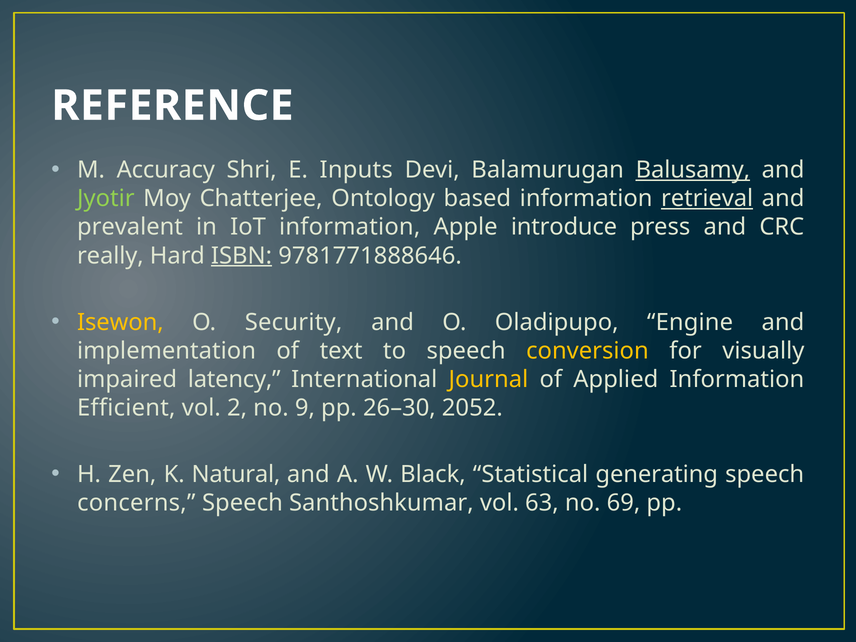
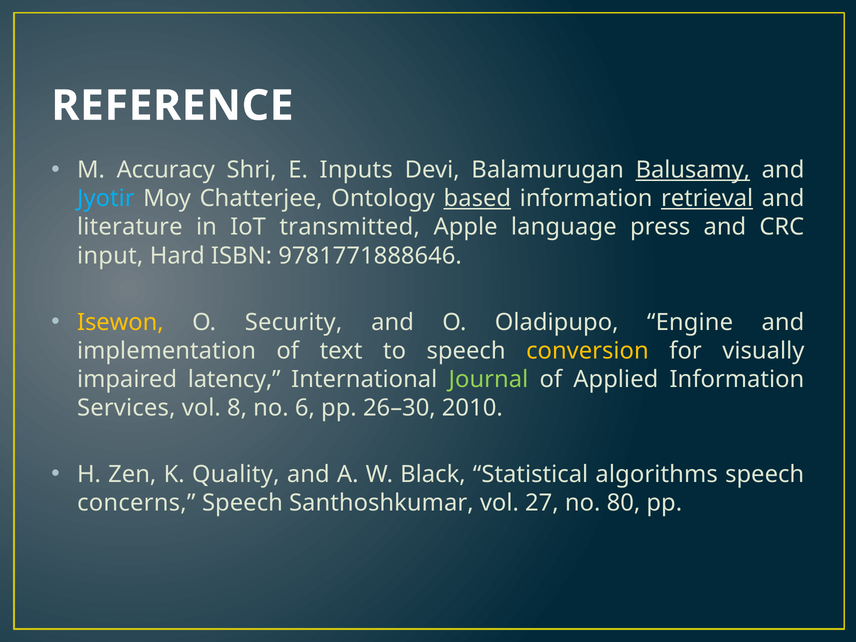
Jyotir colour: light green -> light blue (106, 199)
based underline: none -> present (477, 199)
prevalent: prevalent -> literature (130, 227)
IoT information: information -> transmitted (350, 227)
introduce: introduce -> language (564, 227)
really: really -> input (110, 256)
ISBN underline: present -> none (242, 256)
Journal colour: yellow -> light green (488, 379)
Efficient: Efficient -> Services (126, 408)
2: 2 -> 8 (237, 408)
9: 9 -> 6 (305, 408)
2052: 2052 -> 2010 (472, 408)
Natural: Natural -> Quality (236, 474)
generating: generating -> algorithms (657, 474)
63: 63 -> 27 (542, 503)
69: 69 -> 80 (623, 503)
